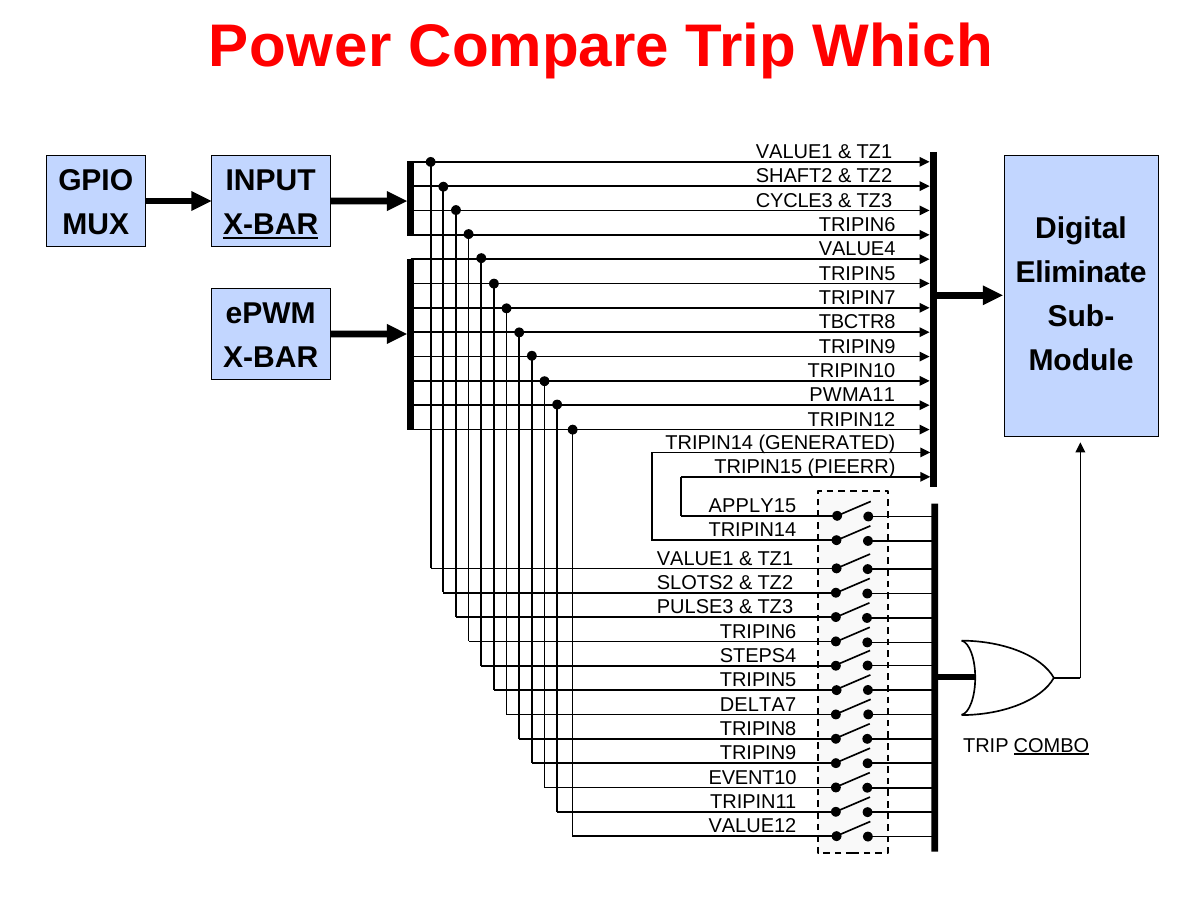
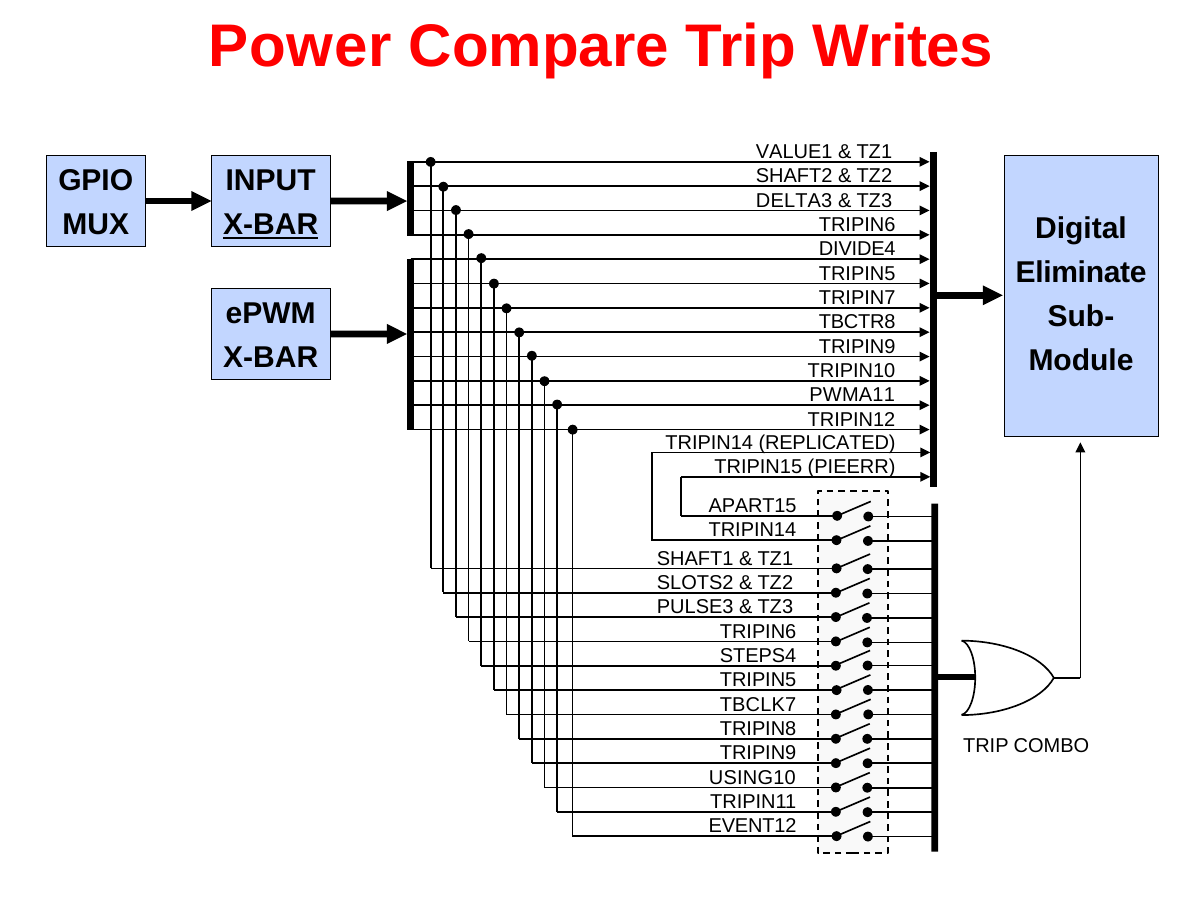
Which: Which -> Writes (903, 46)
CYCLE3: CYCLE3 -> DELTA3 (794, 200)
VALUE4: VALUE4 -> DIVIDE4 (857, 249)
GENERATED: GENERATED -> REPLICATED (827, 442)
APPLY15: APPLY15 -> APART15 (753, 506)
VALUE1: VALUE1 -> SHAFT1 (695, 558)
DELTA7: DELTA7 -> TBCLK7 (758, 704)
COMBO underline: present -> none (1051, 745)
EVENT10: EVENT10 -> USING10 (752, 777)
VALUE12: VALUE12 -> EVENT12 (753, 826)
